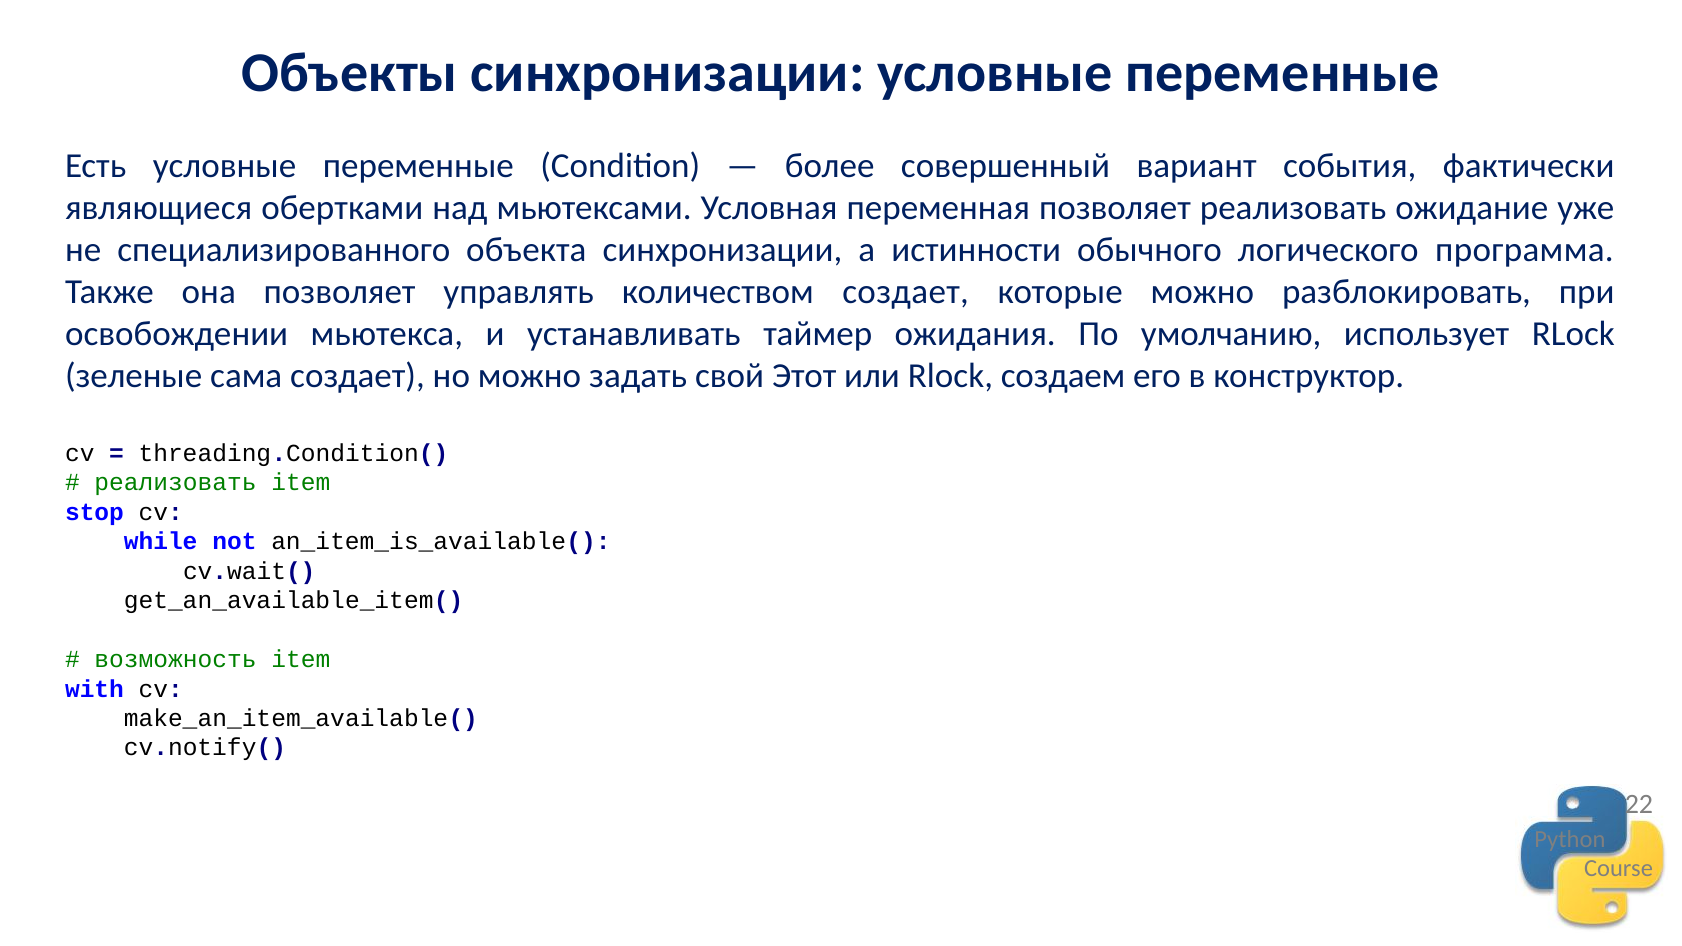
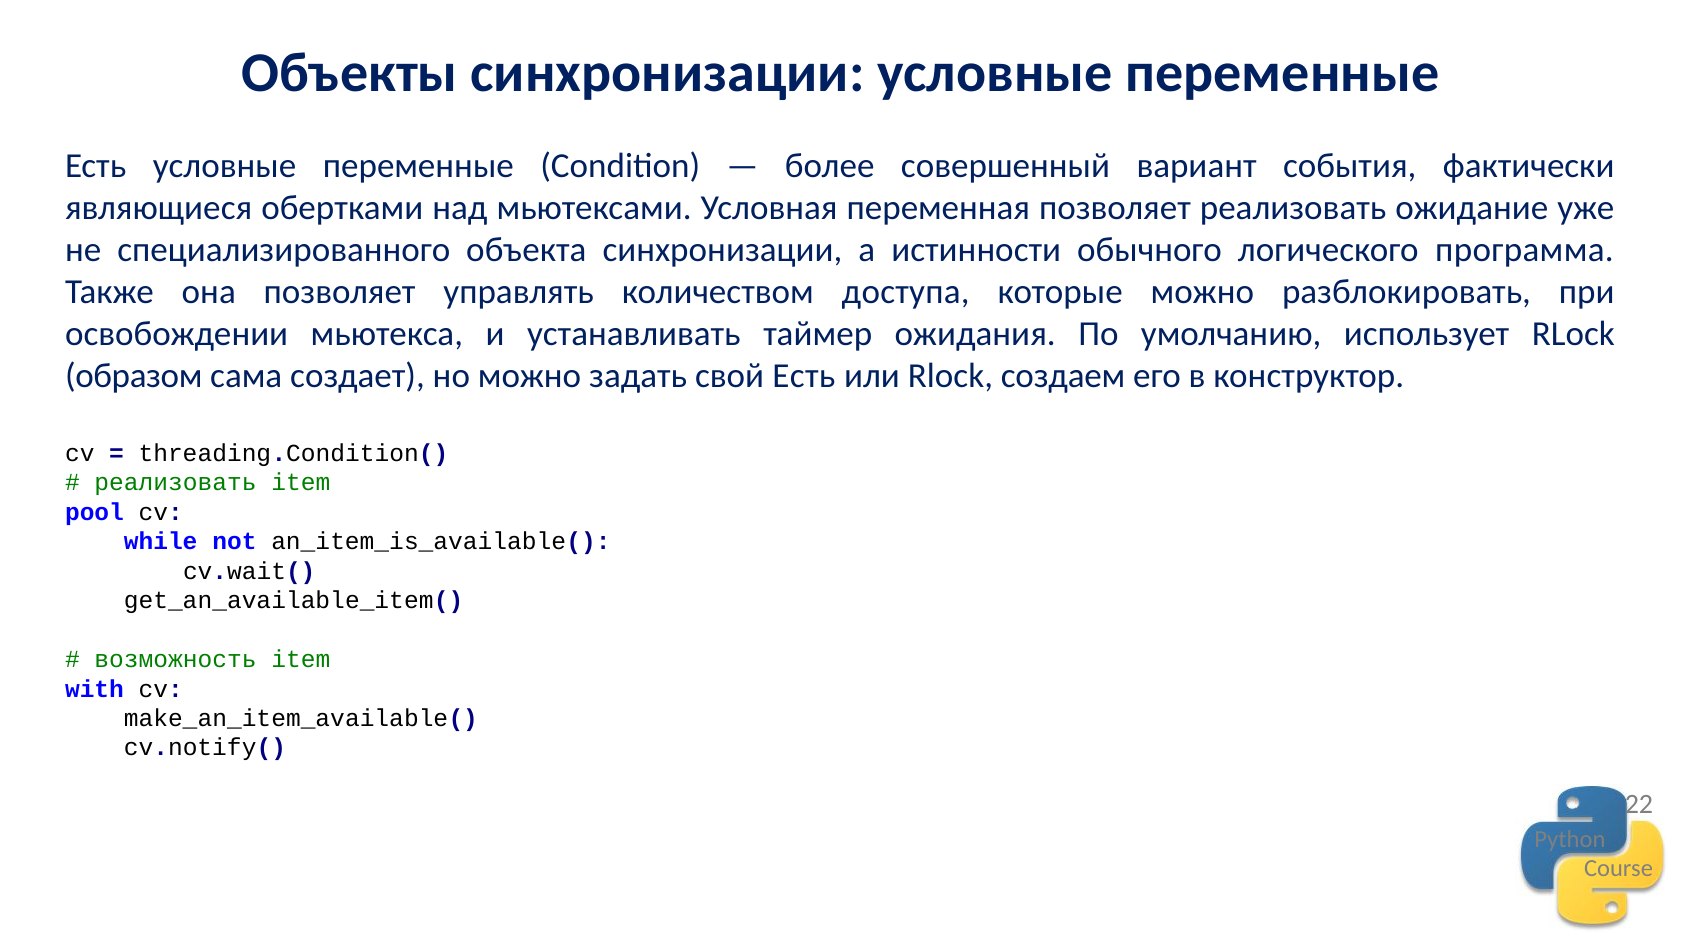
количеством создает: создает -> доступа (906, 292)
зеленые: зеленые -> образом (134, 376)
свой Этот: Этот -> Есть (804, 376)
stop: stop -> pool (94, 512)
